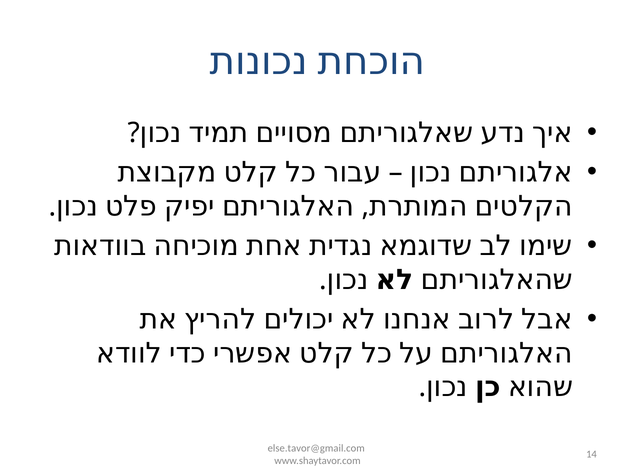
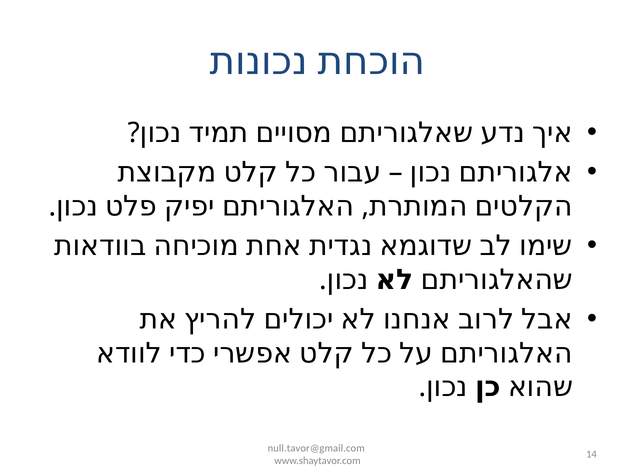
else.tavor@gmail.com: else.tavor@gmail.com -> null.tavor@gmail.com (316, 448)
